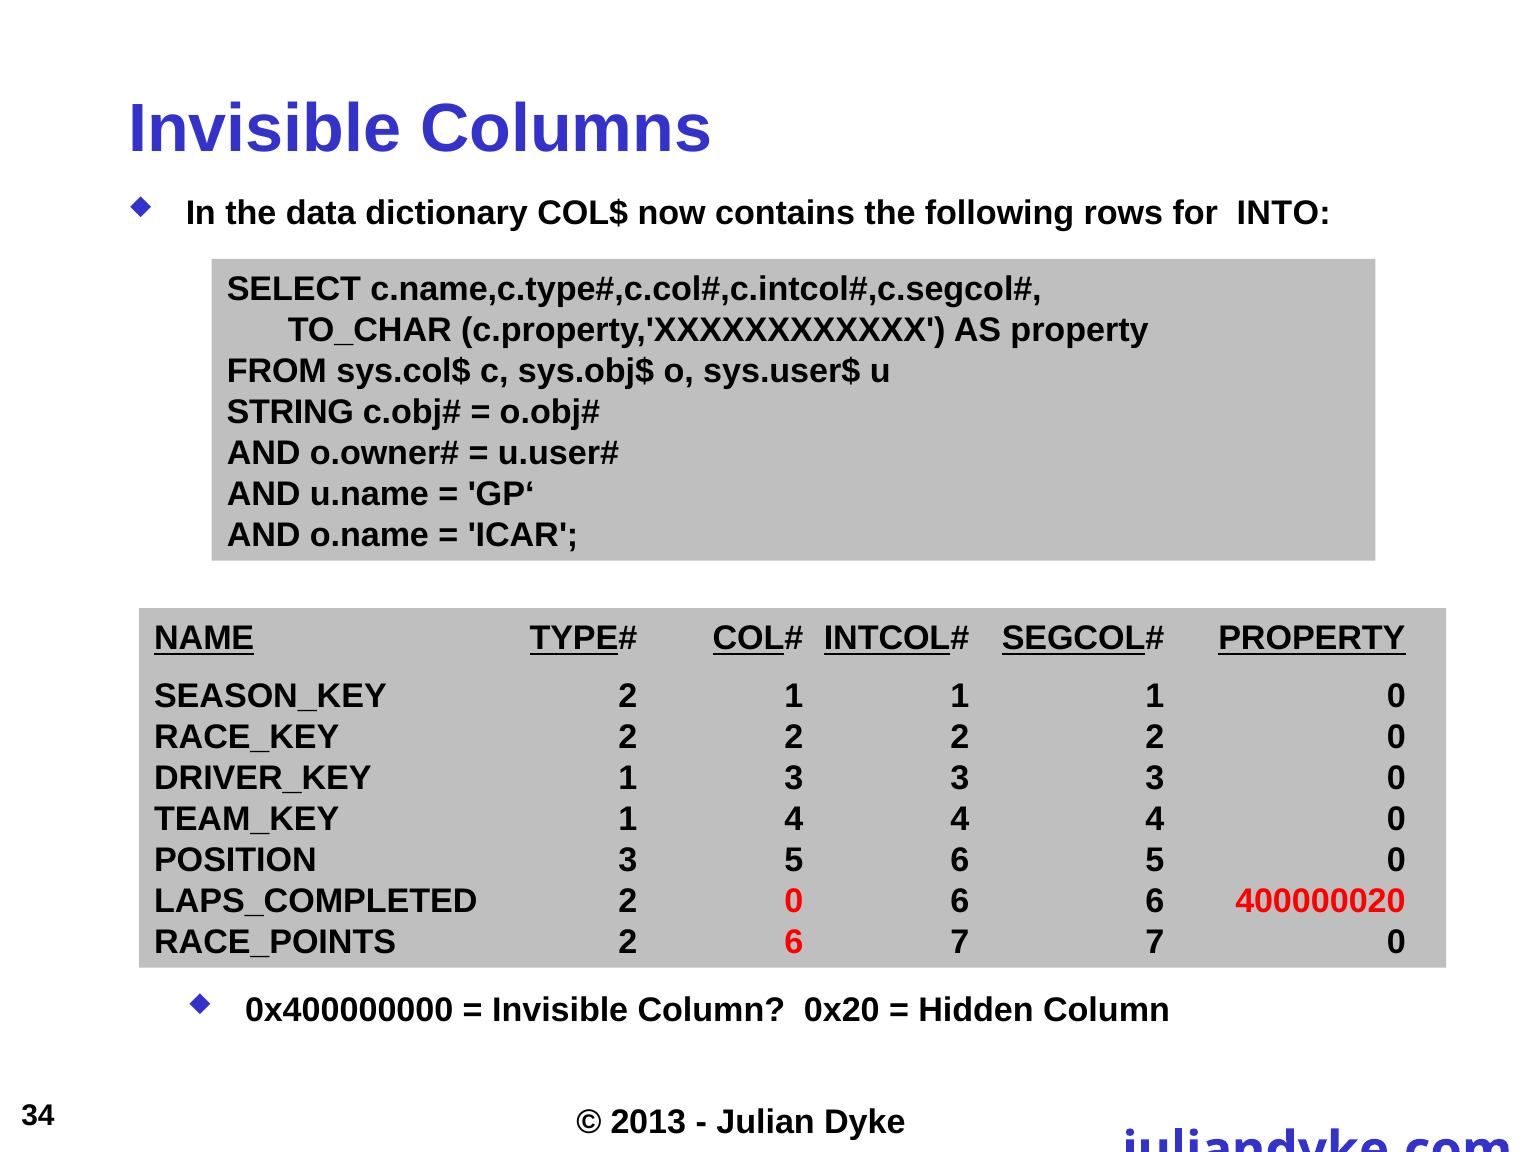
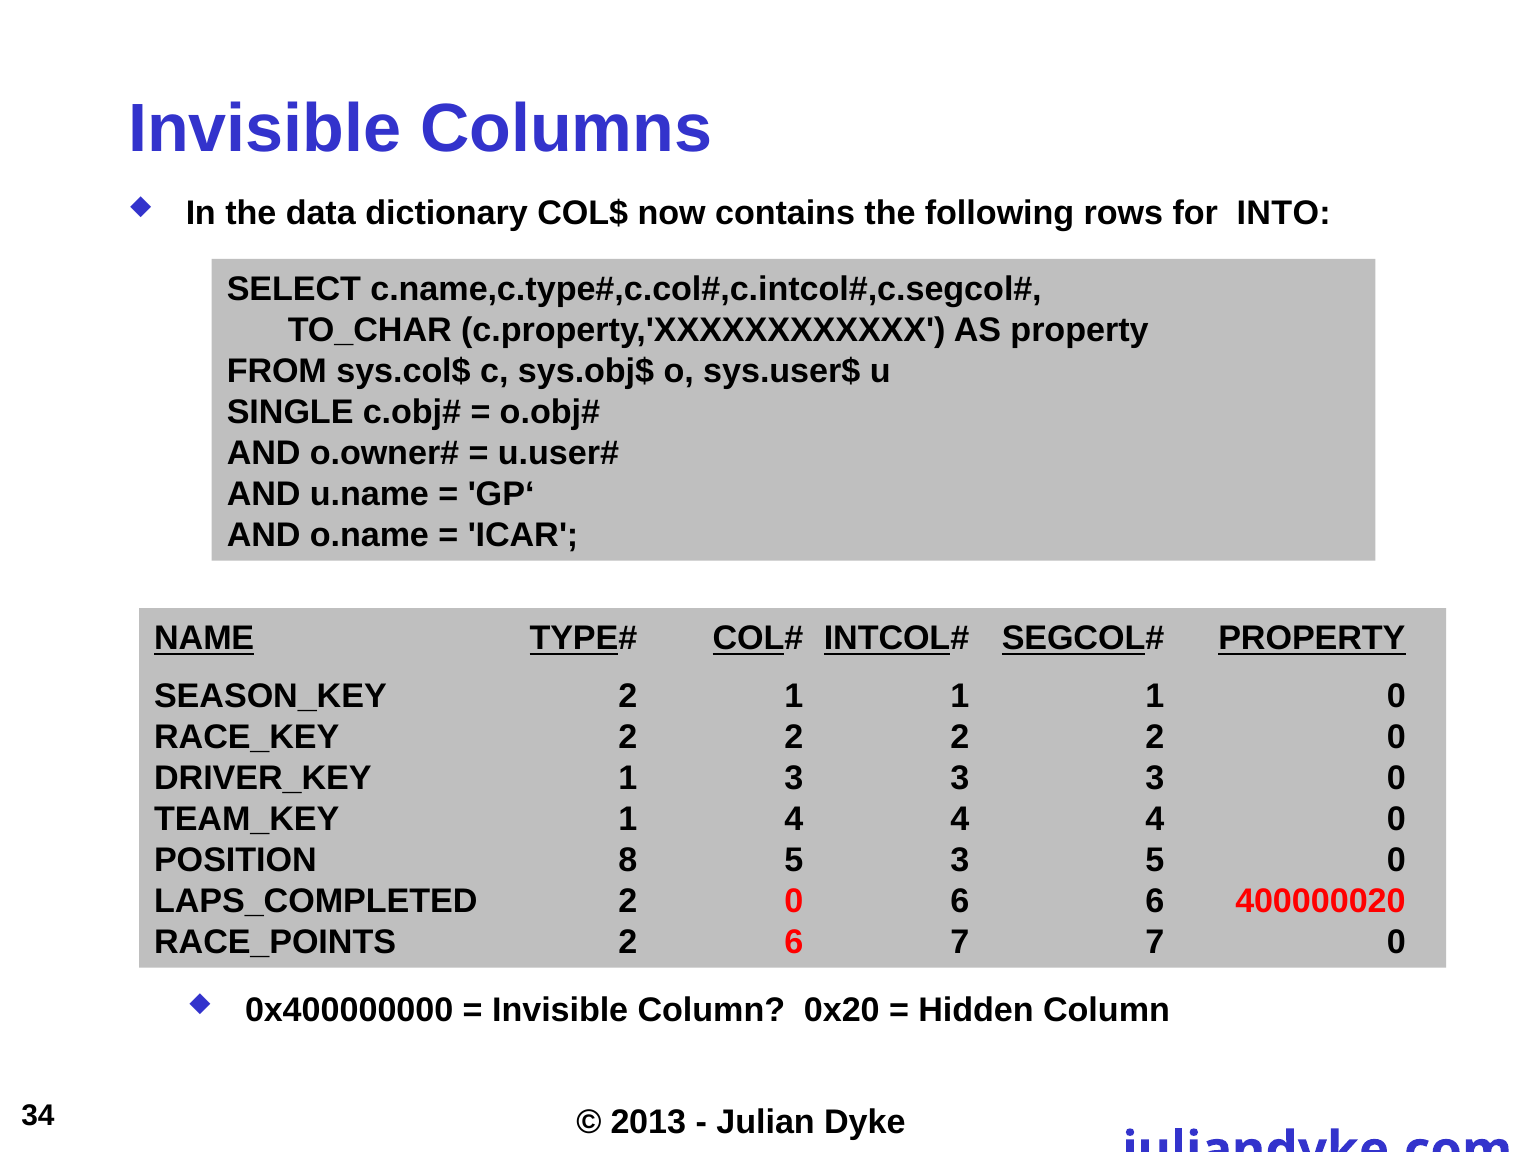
STRING: STRING -> SINGLE (290, 412)
POSITION 3: 3 -> 8 (628, 861)
5 6: 6 -> 3 (960, 861)
